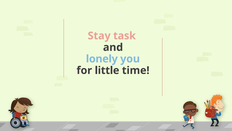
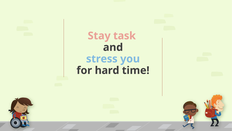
lonely: lonely -> stress (102, 59)
little: little -> hard (107, 70)
